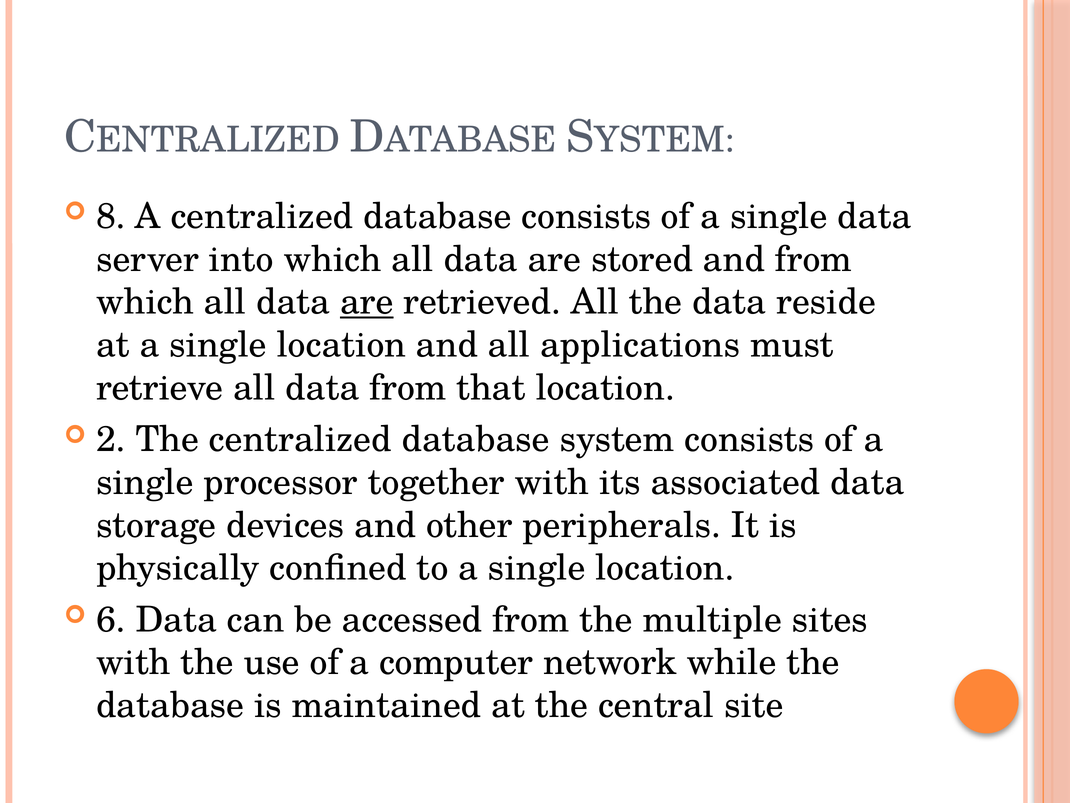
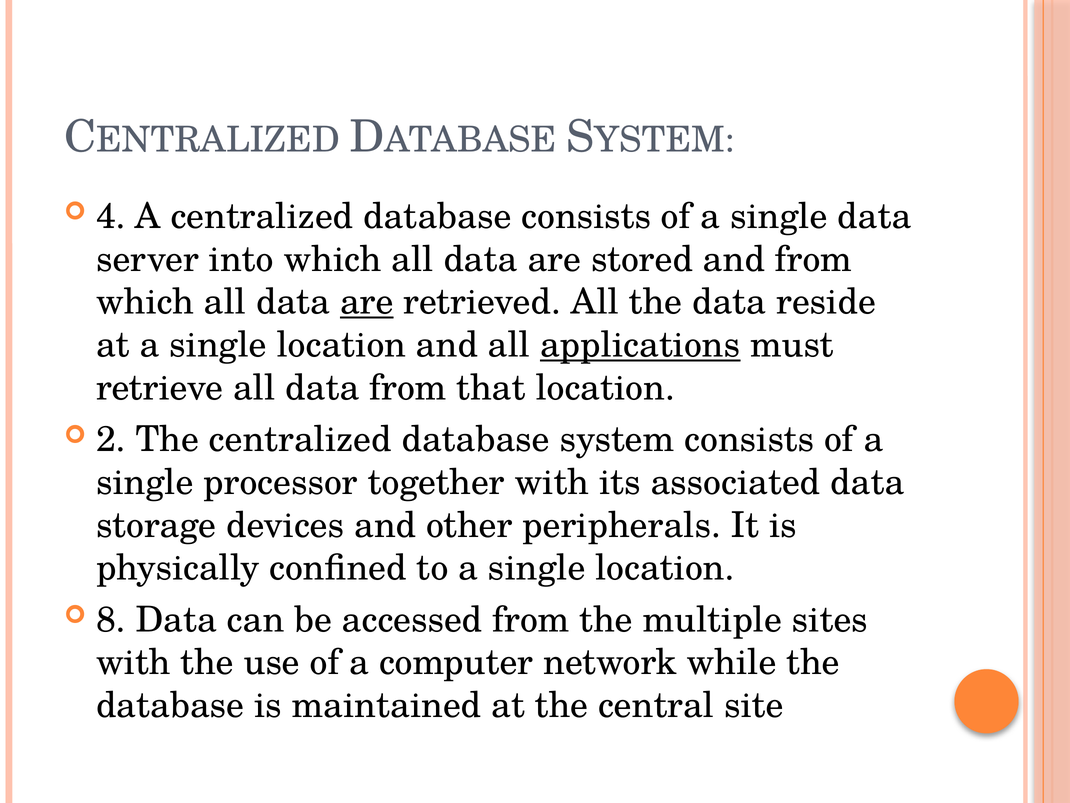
8: 8 -> 4 (111, 216)
applications underline: none -> present (640, 345)
6: 6 -> 8 (111, 619)
